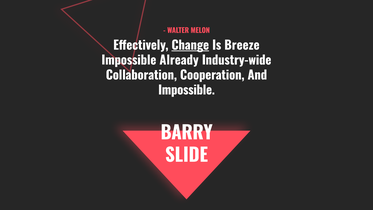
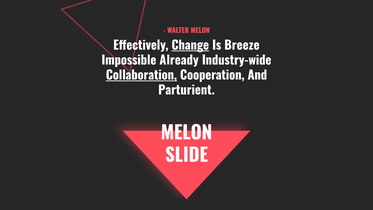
Collaboration underline: none -> present (141, 75)
Impossible: Impossible -> Parturient (186, 90)
BARRY: BARRY -> MELON (187, 133)
